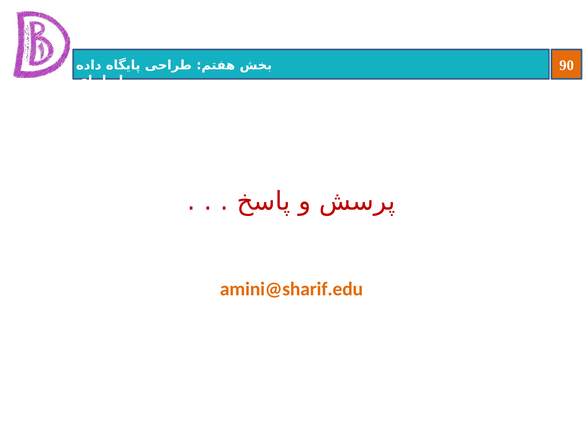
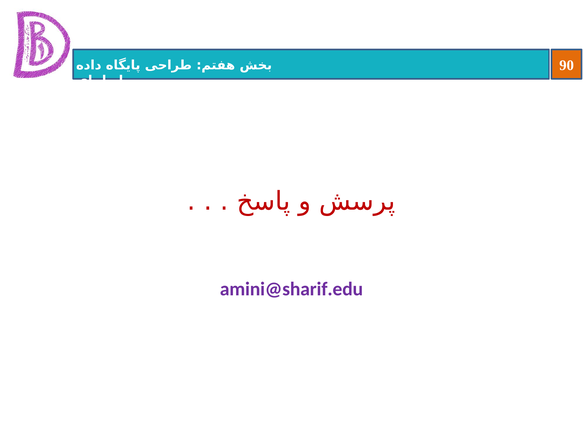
amini@sharif.edu colour: orange -> purple (291, 288)
